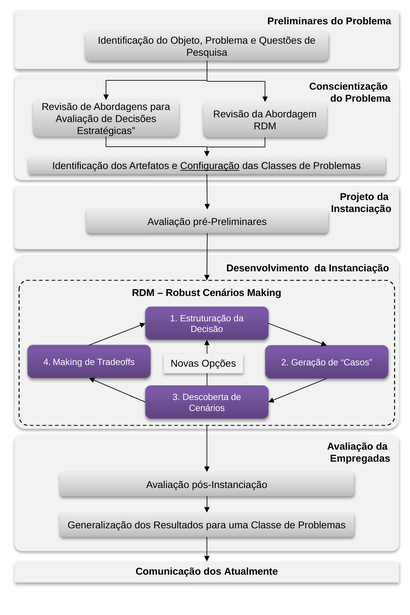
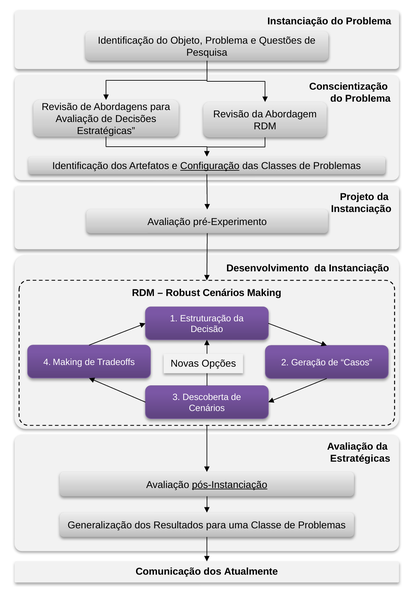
Preliminares: Preliminares -> Instanciação (298, 21)
pré-Preliminares: pré-Preliminares -> pré-Experimento (230, 222)
Empregadas: Empregadas -> Estratégicas (360, 459)
pós-Instanciação underline: none -> present (230, 485)
